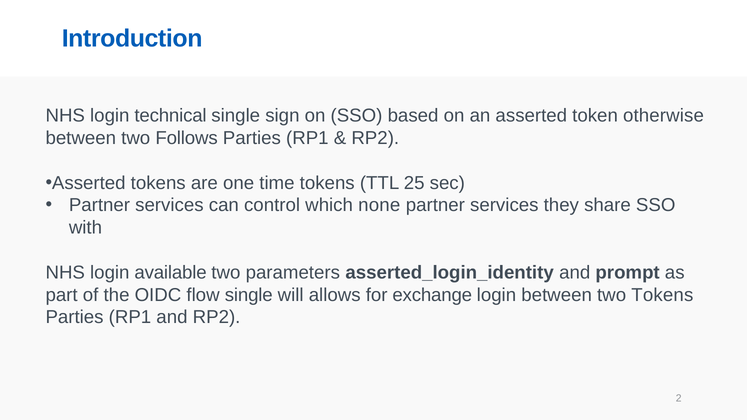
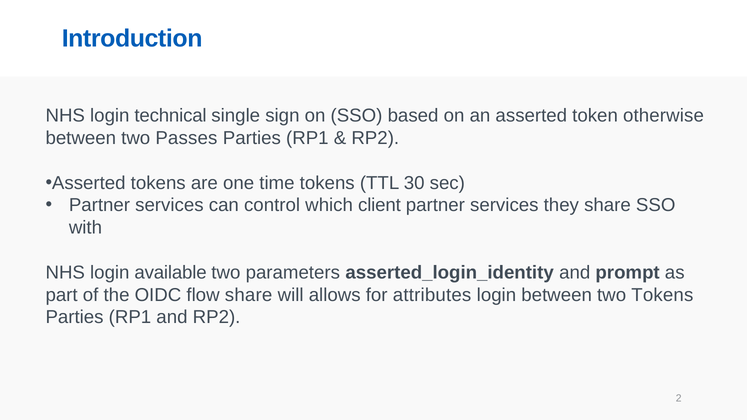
Follows: Follows -> Passes (186, 138)
25: 25 -> 30 (414, 183)
none: none -> client (379, 205)
flow single: single -> share (249, 295)
exchange: exchange -> attributes (432, 295)
